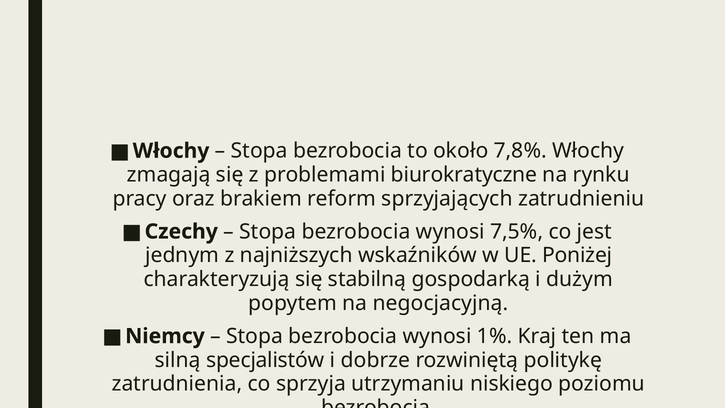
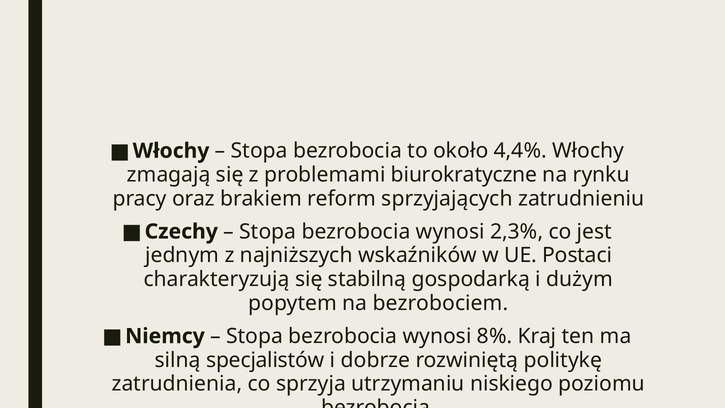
7,8%: 7,8% -> 4,4% (520, 151)
7,5%: 7,5% -> 2,3% (517, 231)
Poniżej: Poniżej -> Postaci (577, 255)
negocjacyjną: negocjacyjną -> bezrobociem (440, 303)
1%: 1% -> 8% (495, 336)
